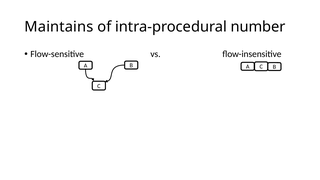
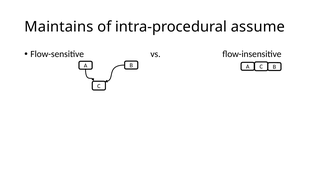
number: number -> assume (258, 27)
